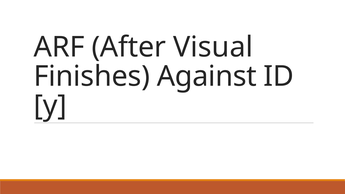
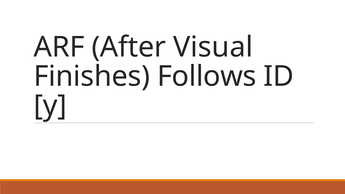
Against: Against -> Follows (207, 76)
